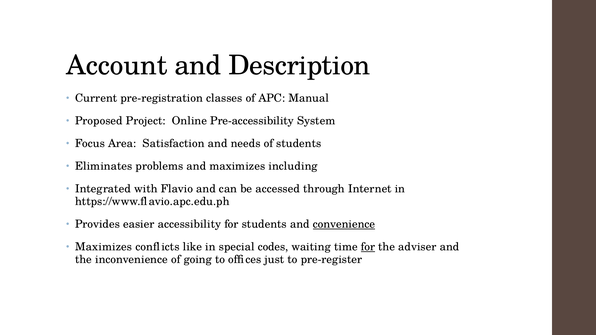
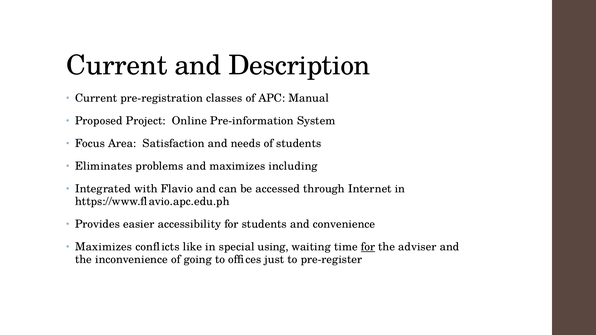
Account: Account -> Current (117, 66)
Pre-accessibility: Pre-accessibility -> Pre-information (252, 121)
convenience underline: present -> none (344, 224)
codes: codes -> using (273, 247)
